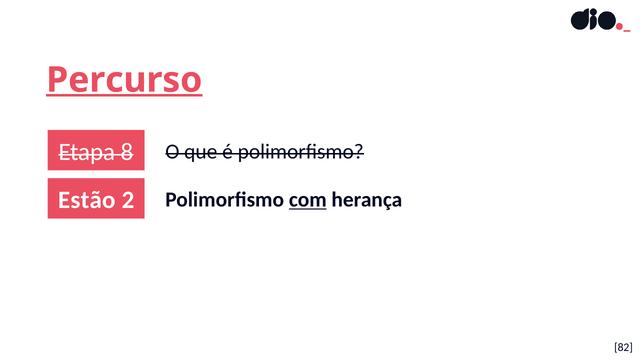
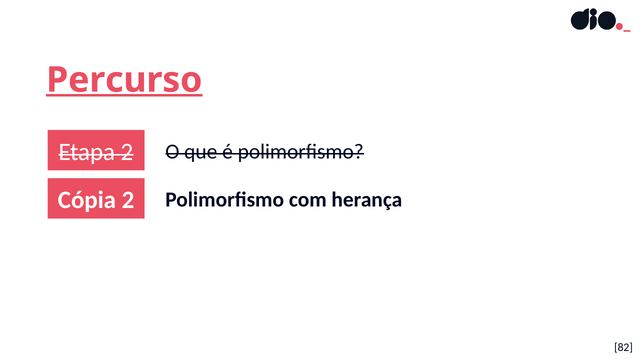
Etapa 8: 8 -> 2 (127, 152)
Estão: Estão -> Cópia (87, 200)
com underline: present -> none (308, 200)
